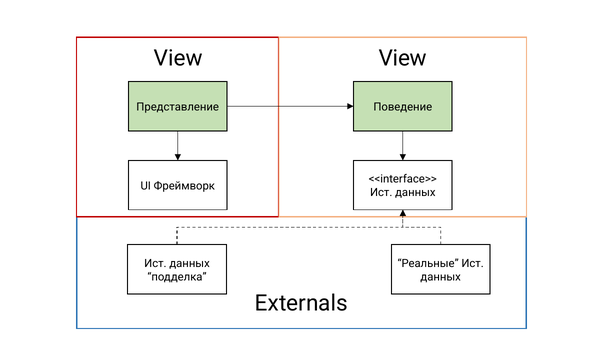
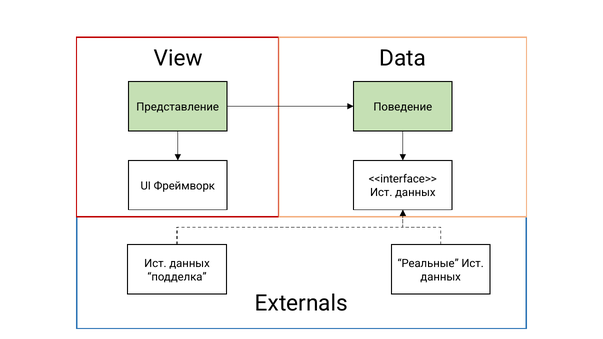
View: View -> Data (403, 58)
